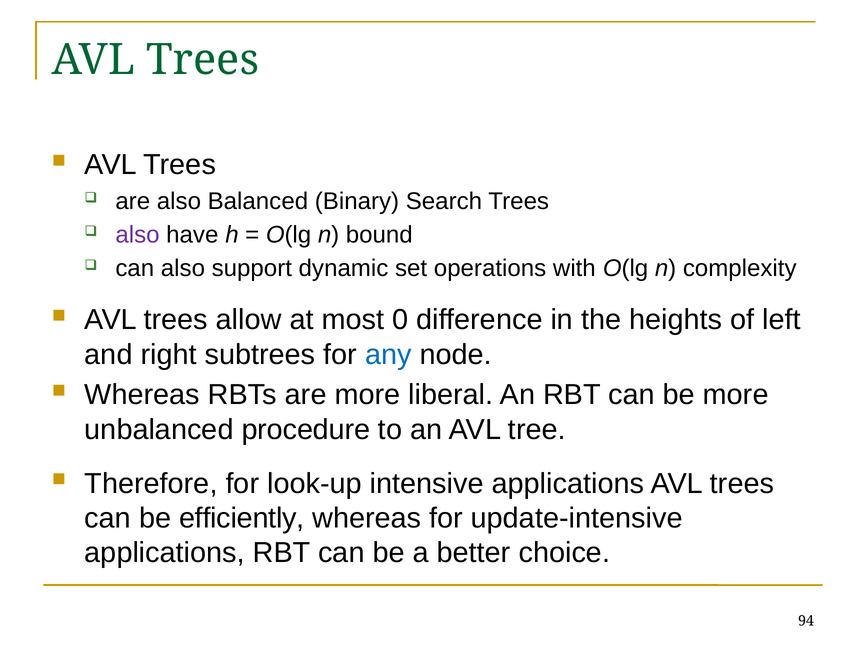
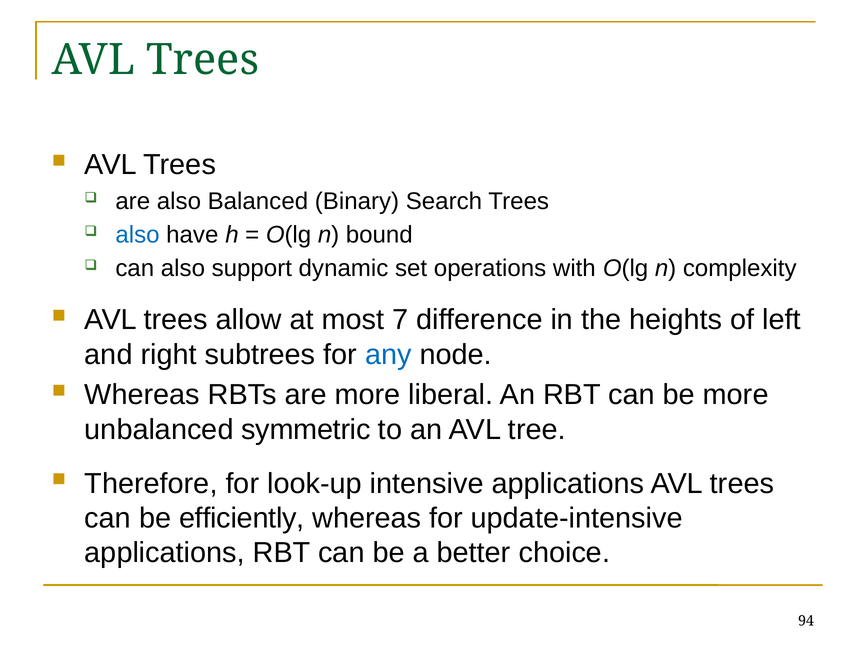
also colour: purple -> blue (137, 235)
0: 0 -> 7 (400, 320)
procedure: procedure -> symmetric (306, 429)
